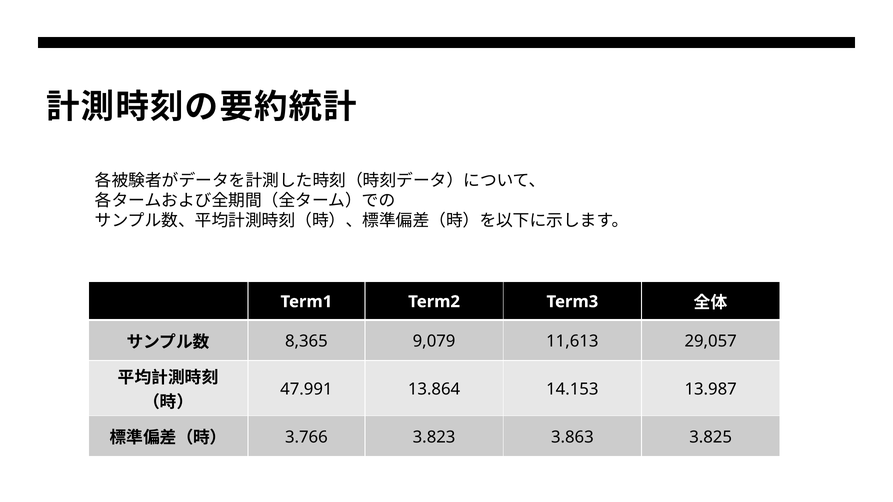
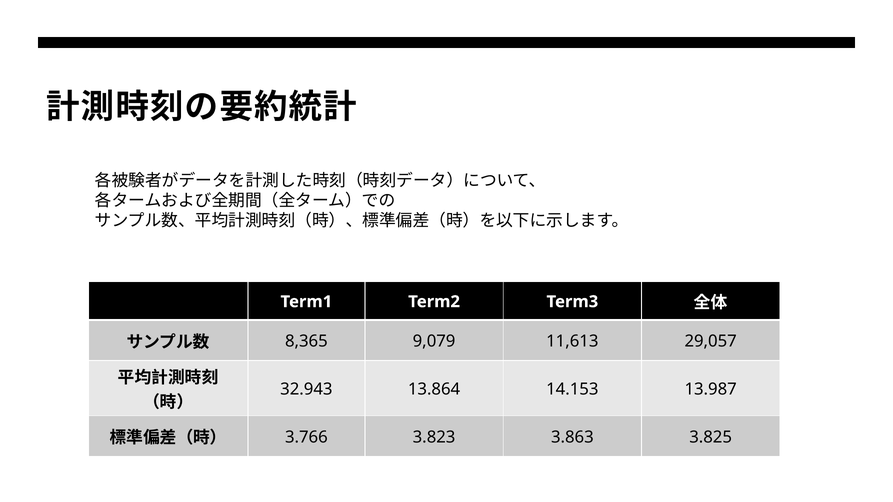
47.991: 47.991 -> 32.943 (306, 389)
